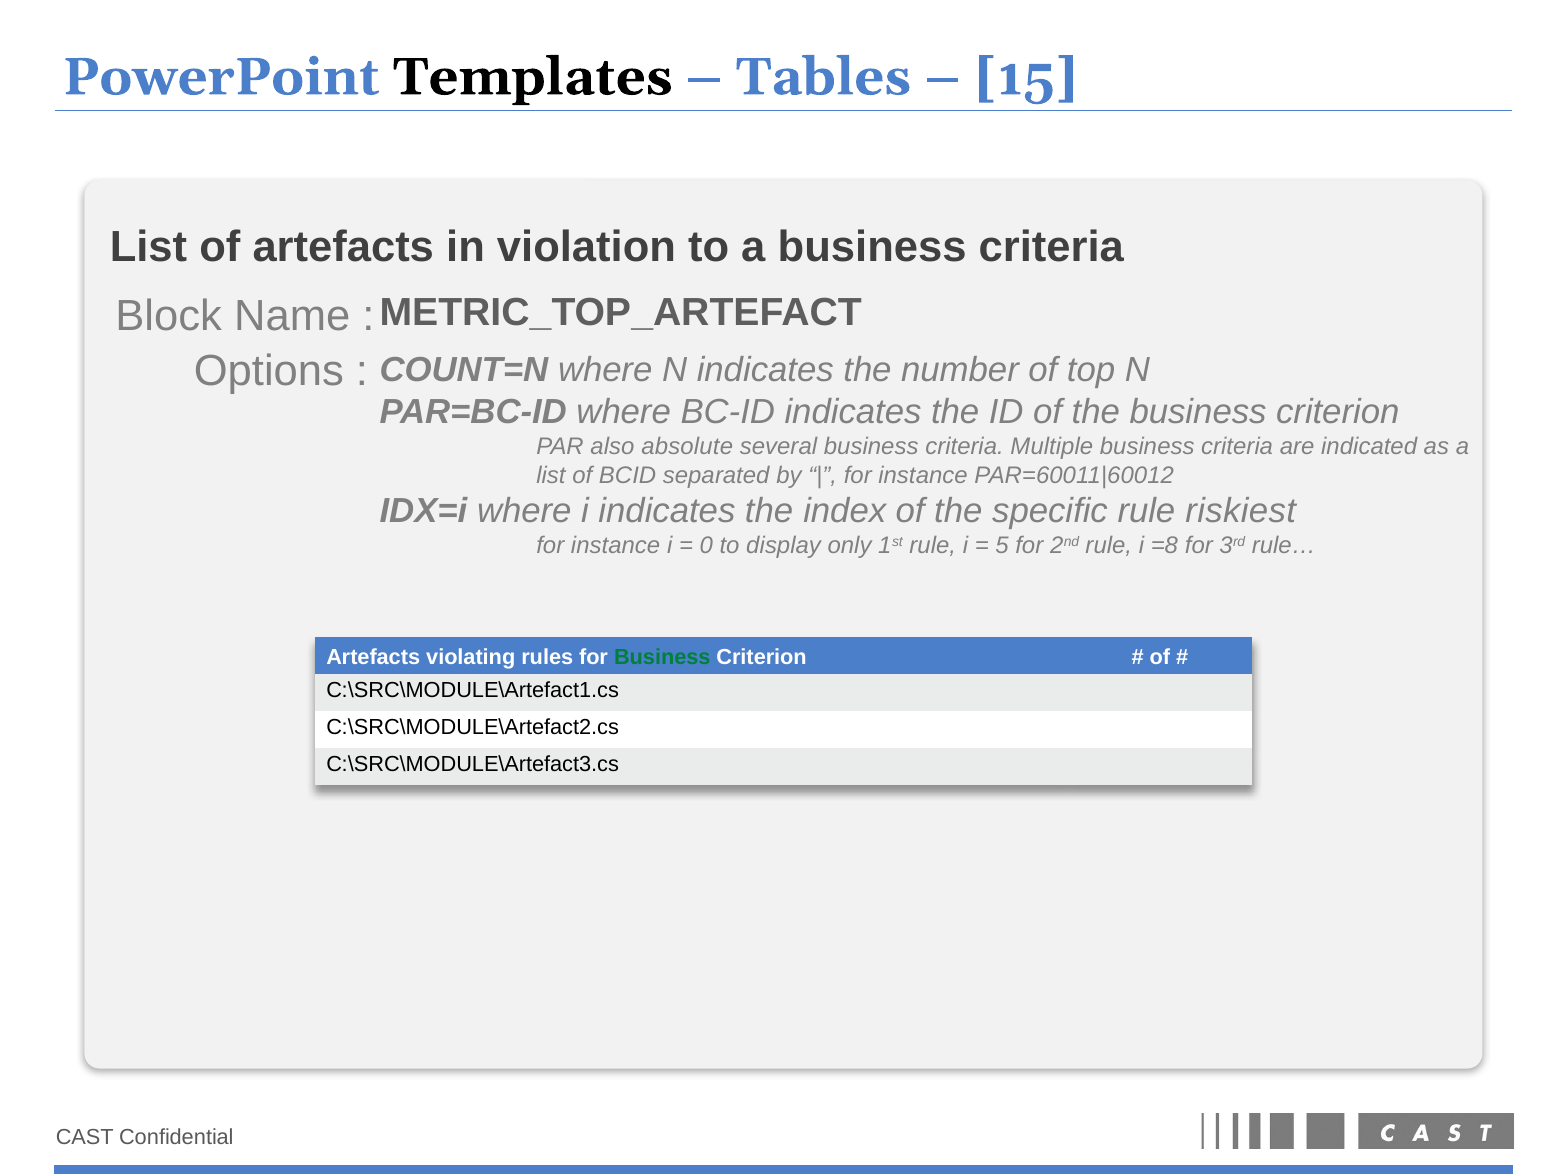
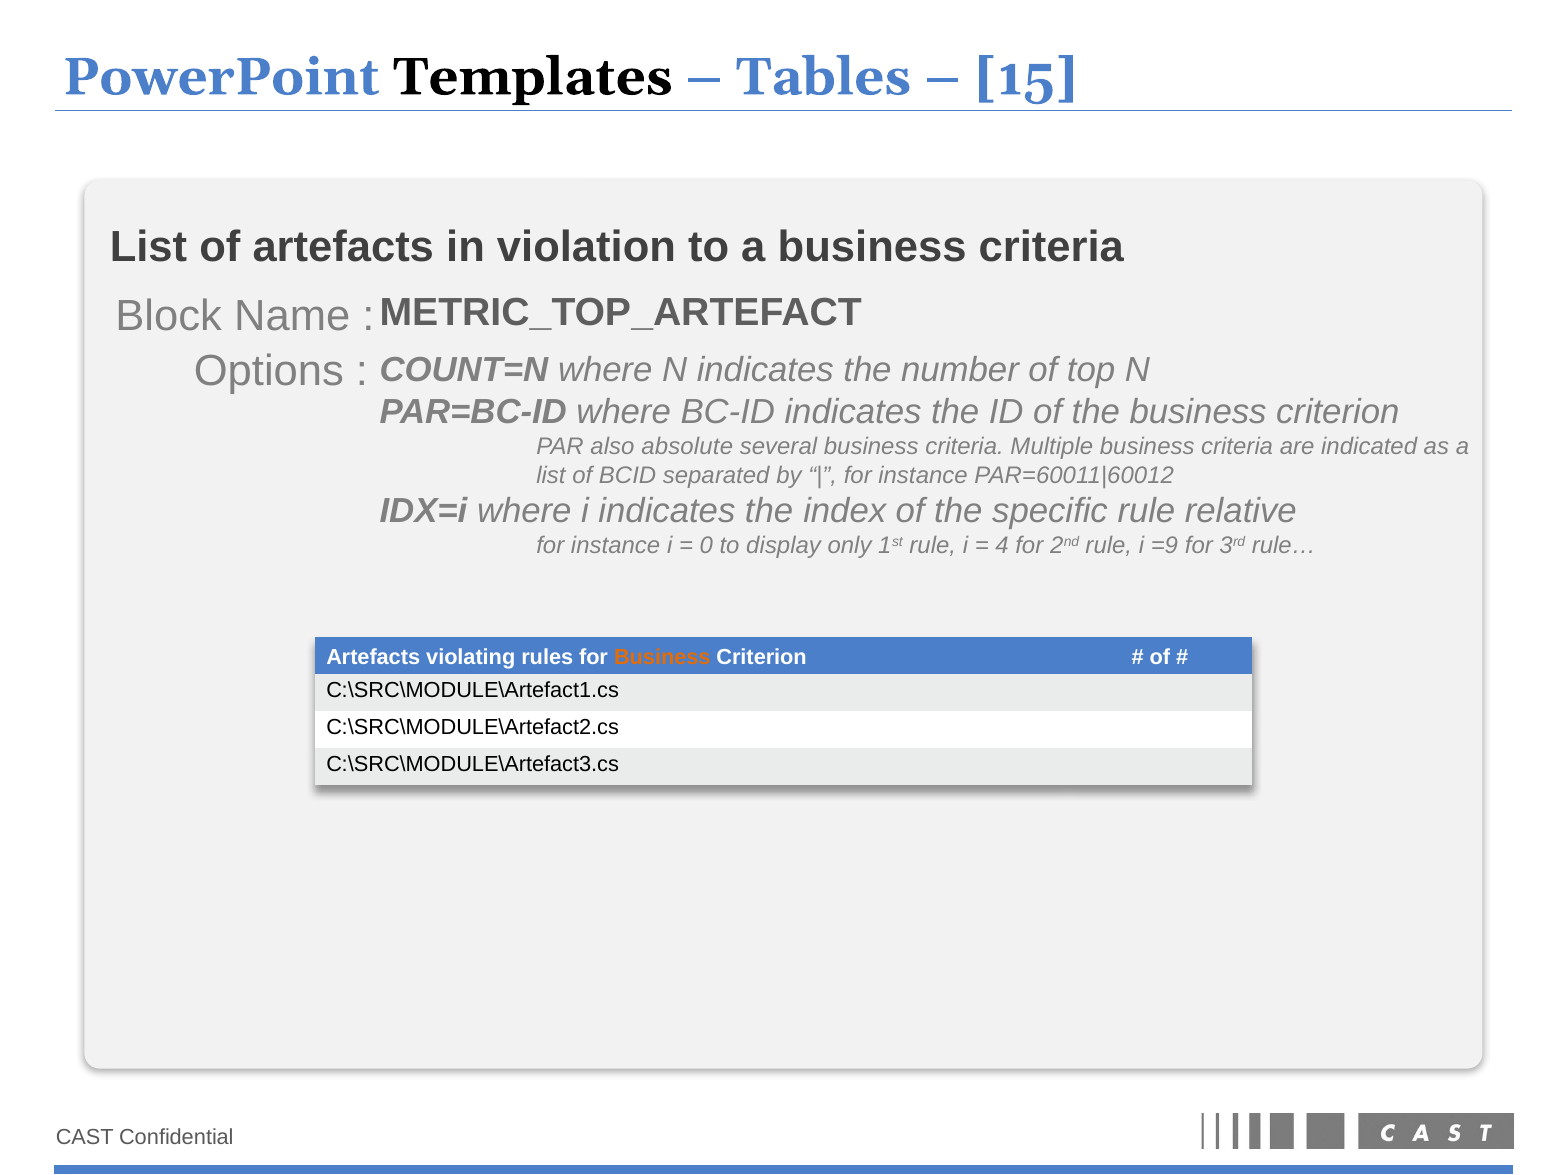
riskiest: riskiest -> relative (1241, 511)
5: 5 -> 4 (1002, 546)
=8: =8 -> =9 (1164, 546)
Business colour: green -> orange (662, 658)
